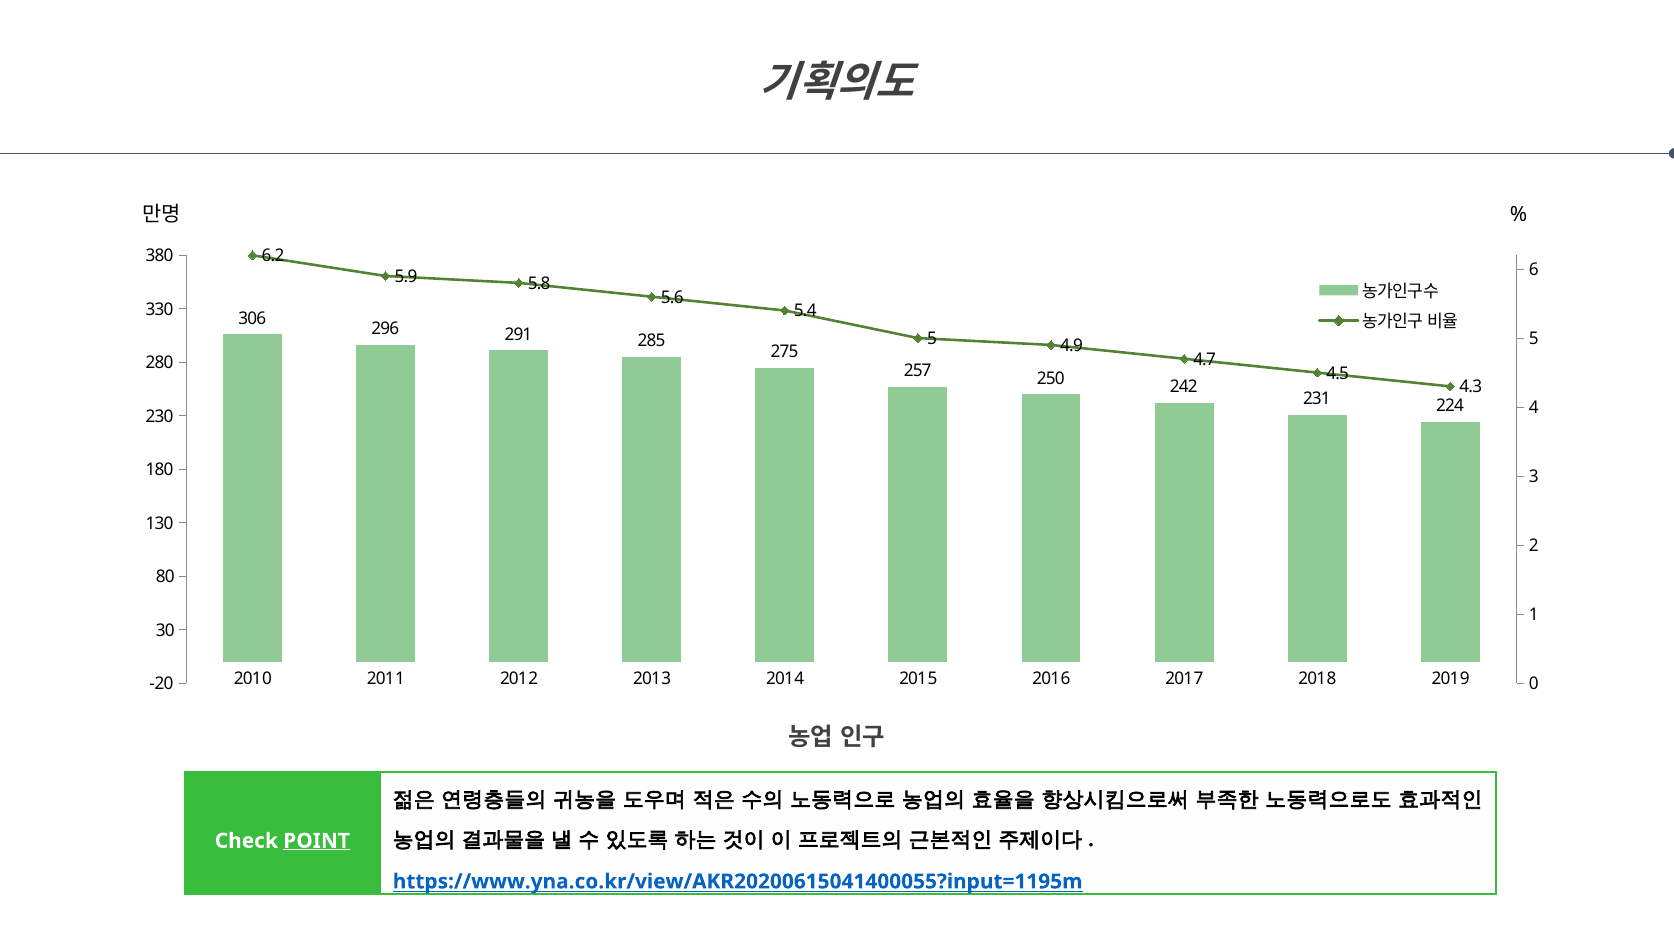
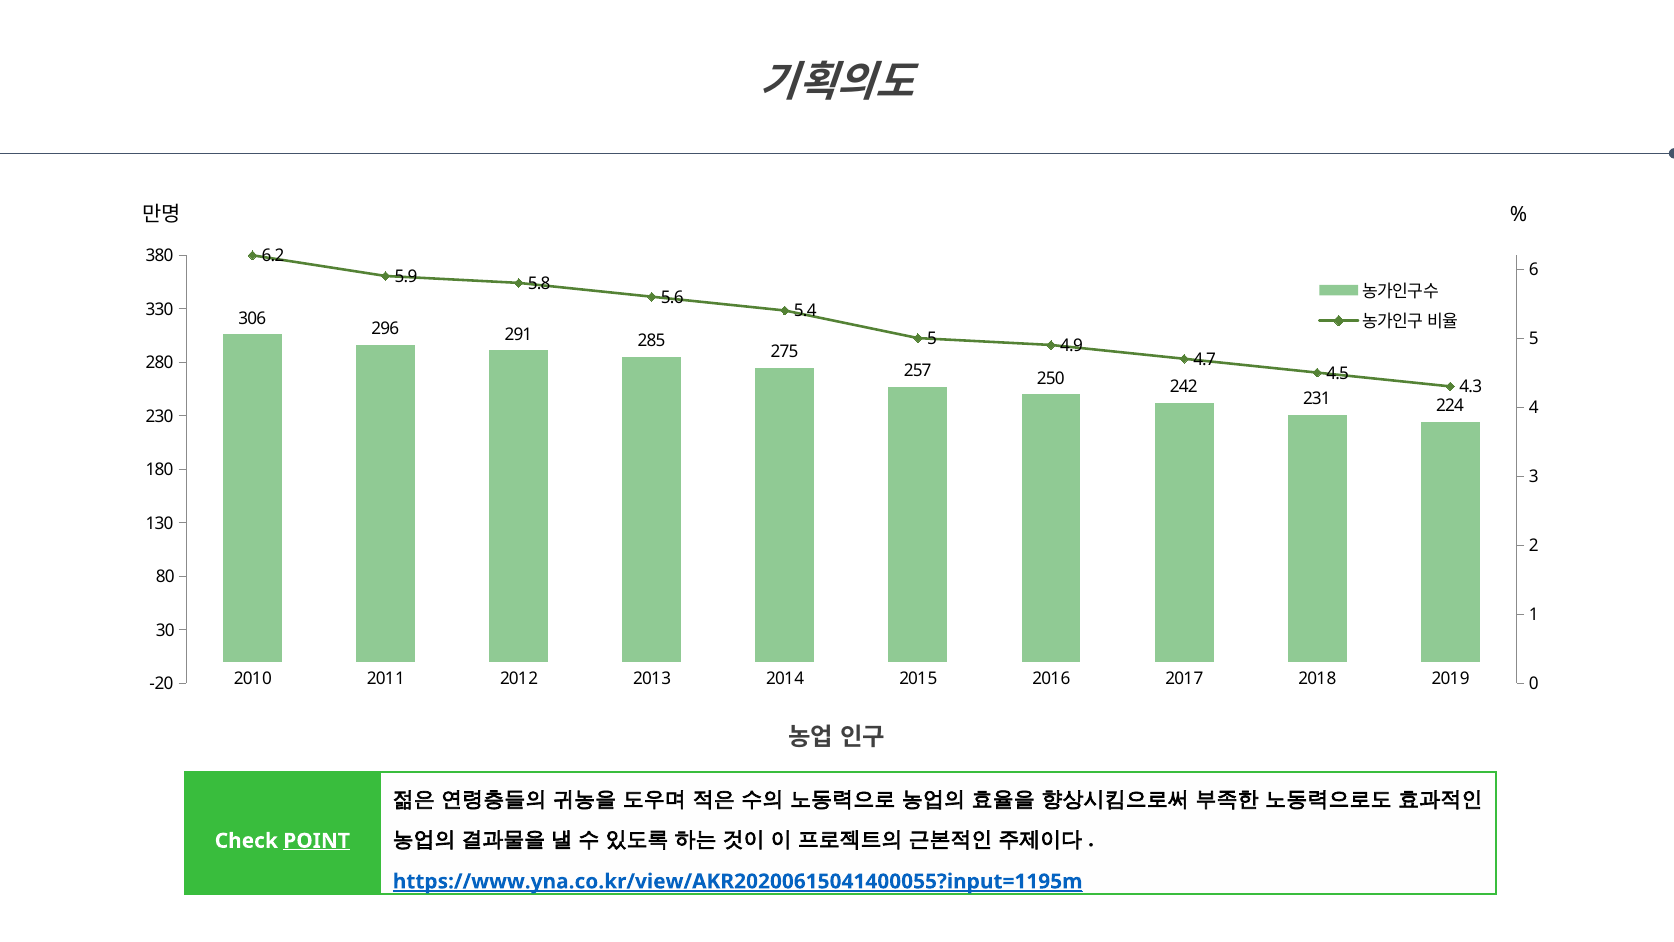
https://www.yna.co.kr/view/AKR20200615041400055?input=1195m underline: none -> present (738, 881)
